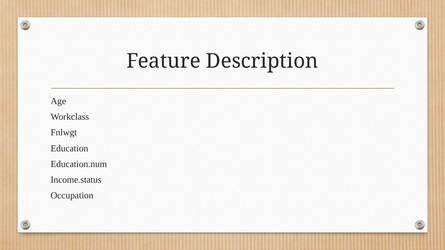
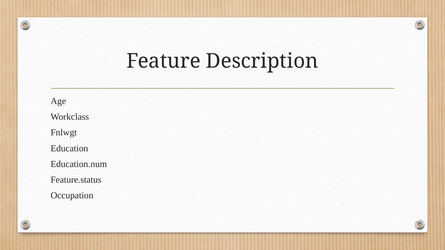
Income.status: Income.status -> Feature.status (76, 180)
